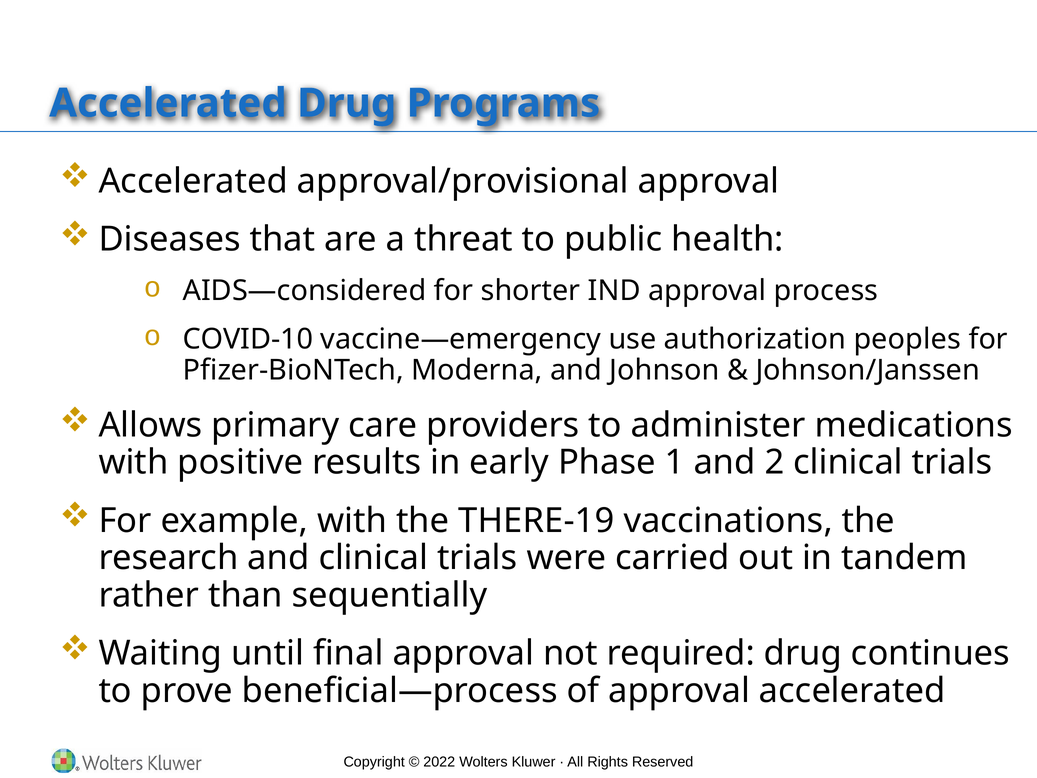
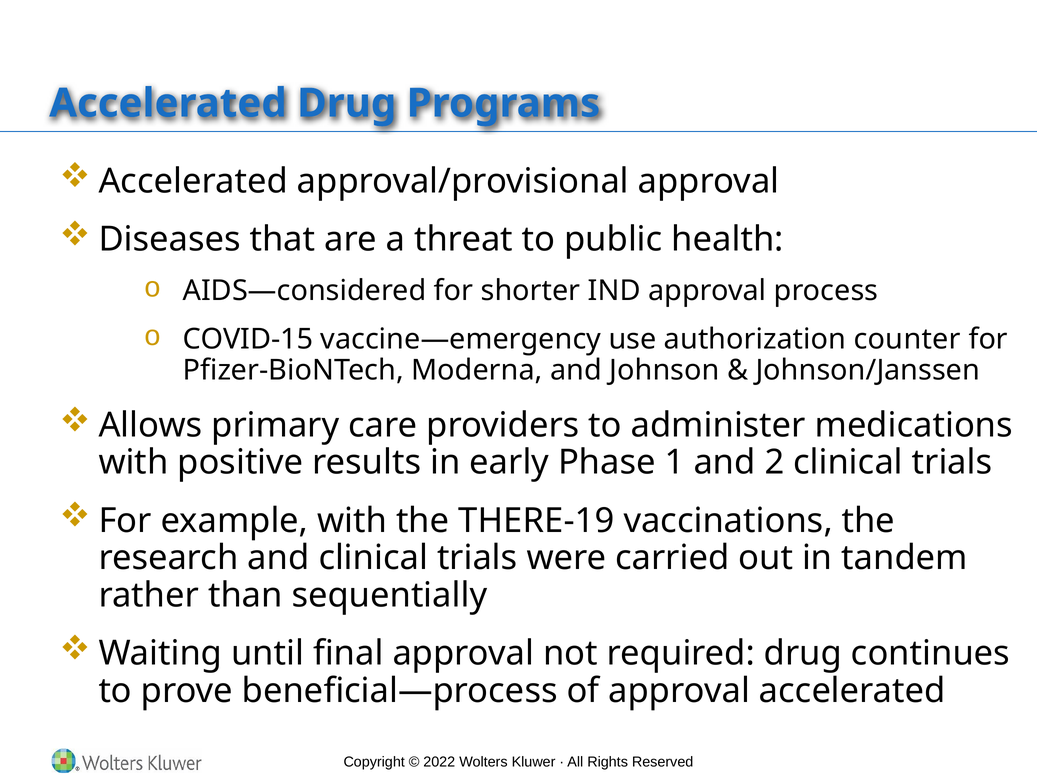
COVID-10: COVID-10 -> COVID-15 (248, 339)
peoples: peoples -> counter (907, 339)
